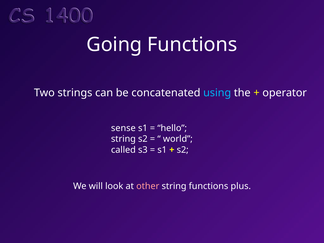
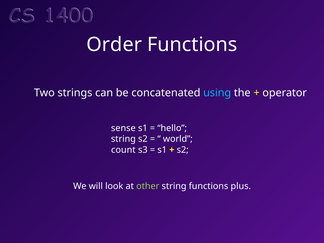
Going: Going -> Order (114, 45)
called: called -> count (123, 150)
other colour: pink -> light green (148, 186)
